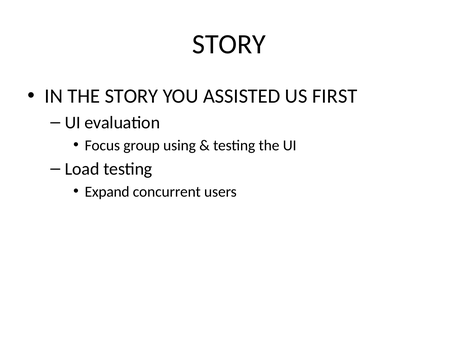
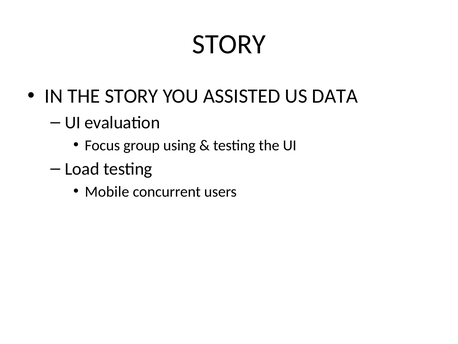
FIRST: FIRST -> DATA (335, 96)
Expand: Expand -> Mobile (107, 191)
